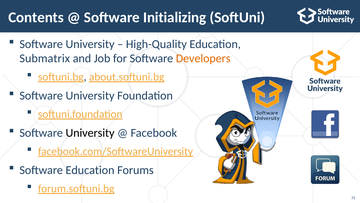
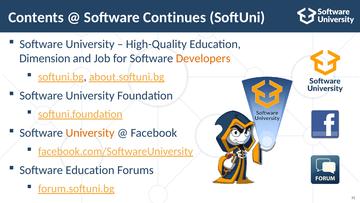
Initializing: Initializing -> Continues (175, 17)
Submatrix: Submatrix -> Dimension (45, 58)
University colour: black -> orange (90, 133)
